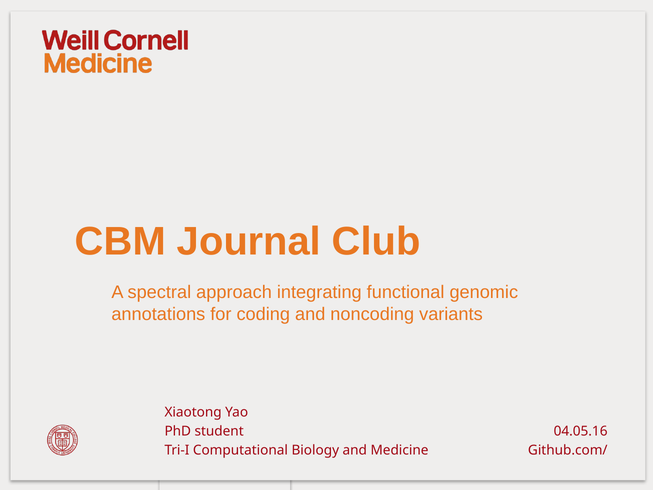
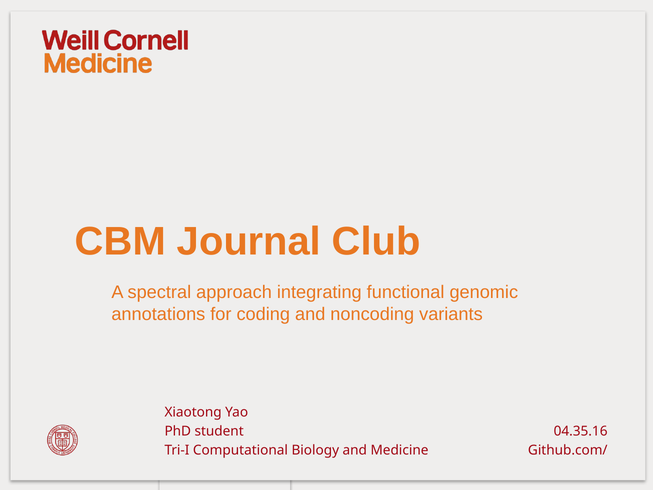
04.05.16: 04.05.16 -> 04.35.16 (581, 431)
